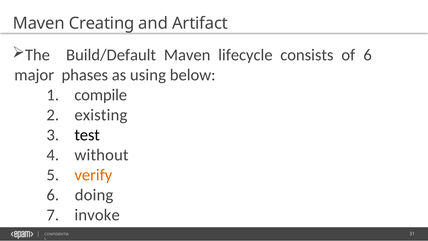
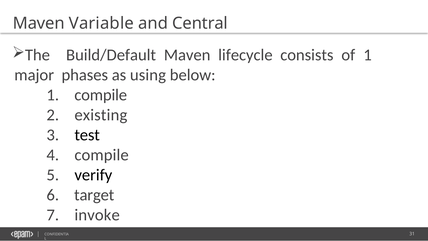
Creating: Creating -> Variable (101, 23)
Artifact: Artifact -> Central (200, 23)
of 6: 6 -> 1 (368, 55)
without: without -> compile (102, 155)
verify colour: orange -> black (93, 175)
doing: doing -> target (94, 195)
